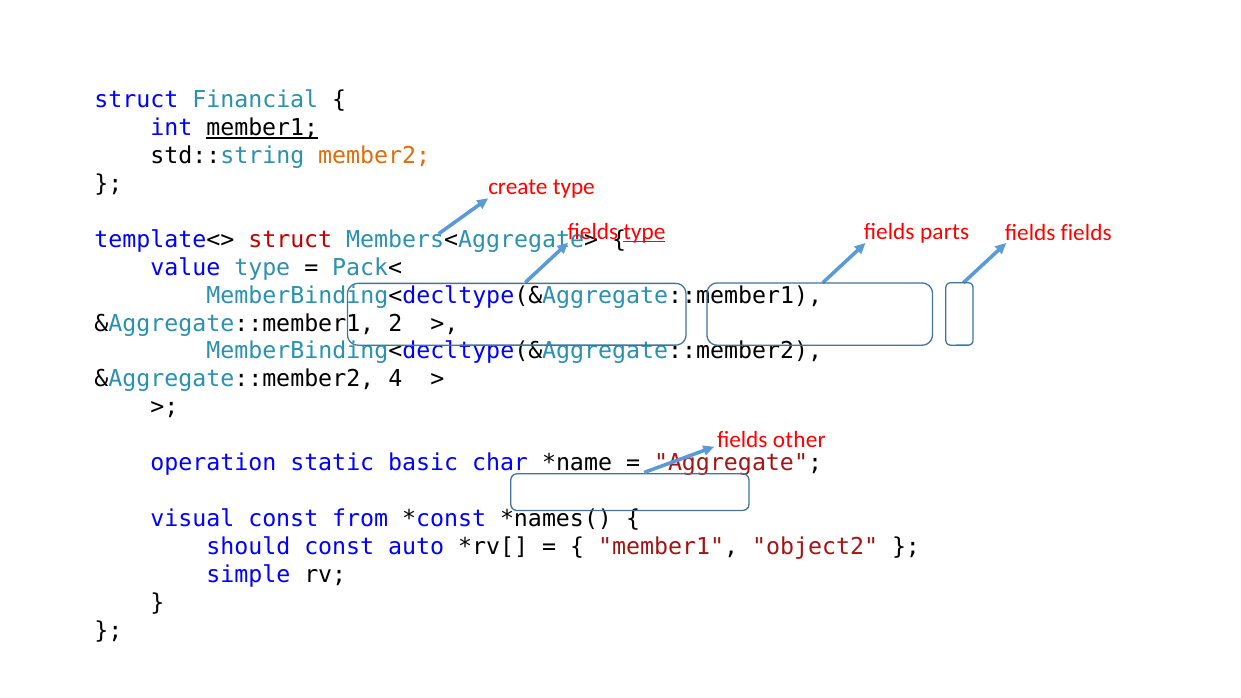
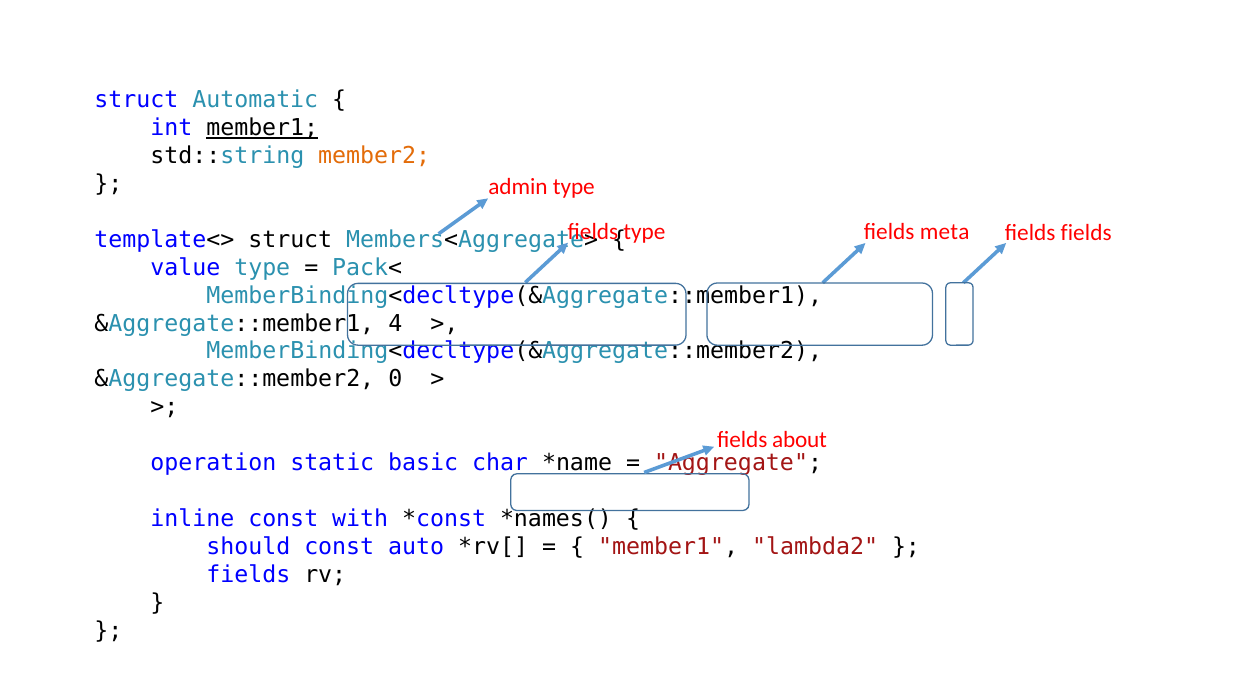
Financial: Financial -> Automatic (255, 100)
create: create -> admin (518, 187)
type underline: present -> none (644, 231)
parts: parts -> meta (945, 231)
struct colour: red -> black (290, 240)
2: 2 -> 4 (395, 323)
4: 4 -> 0 (395, 379)
other: other -> about (800, 439)
visual: visual -> inline (192, 519)
from: from -> with (360, 519)
object2: object2 -> lambda2 (815, 547)
simple: simple -> fields (248, 575)
